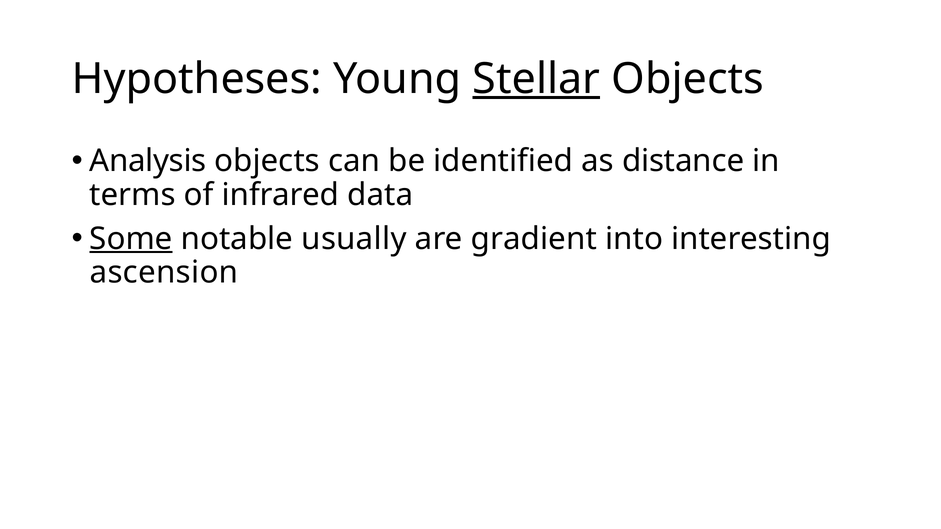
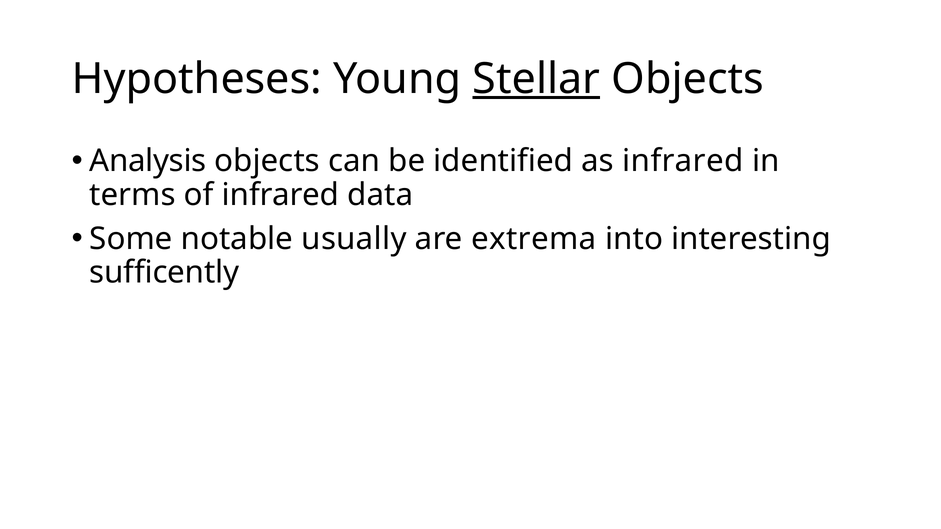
as distance: distance -> infrared (683, 161)
Some underline: present -> none (131, 239)
gradient: gradient -> extrema (534, 239)
ascension: ascension -> sufficently (164, 273)
